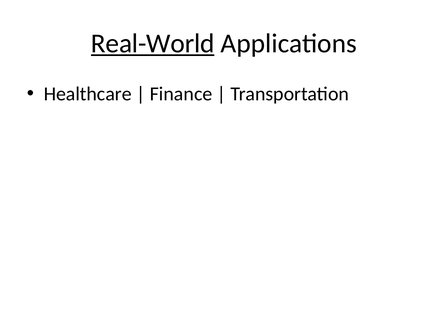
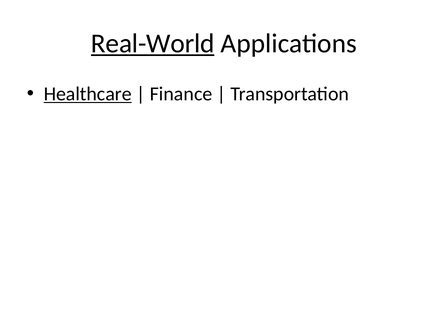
Healthcare underline: none -> present (88, 94)
